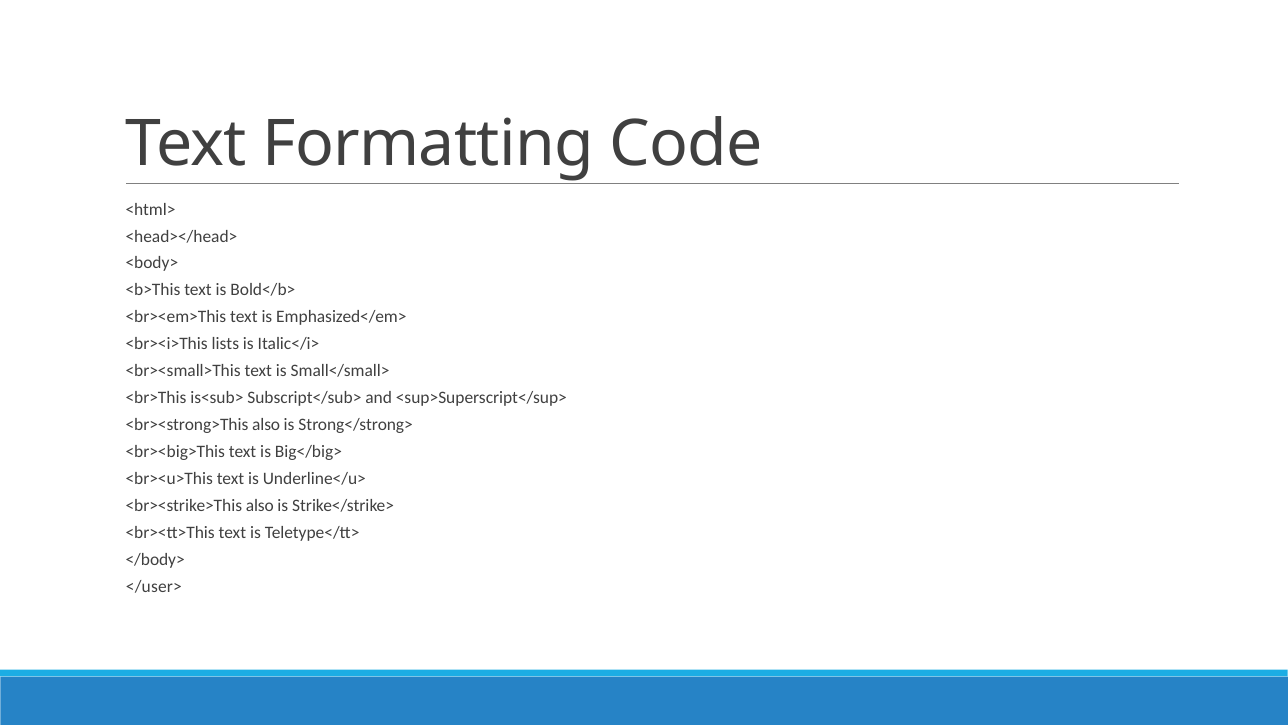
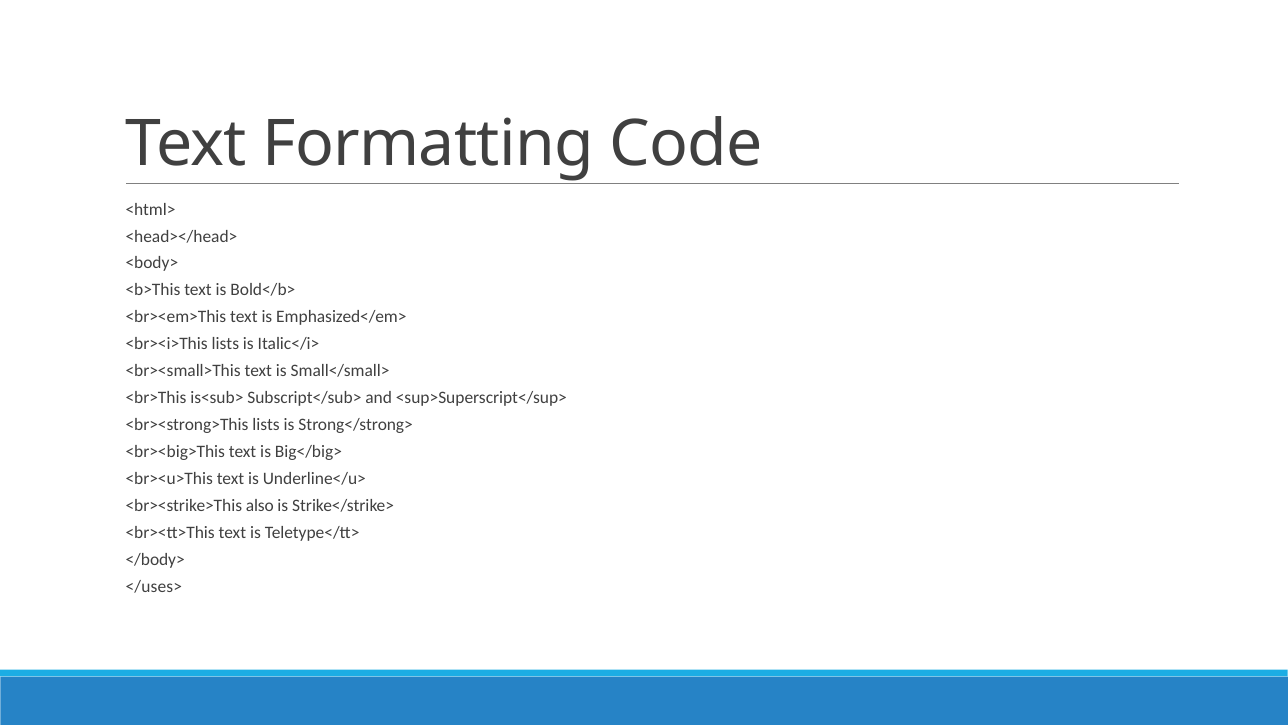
<br><strong>This also: also -> lists (266, 425)
</user>: </user> -> </uses> (154, 586)
